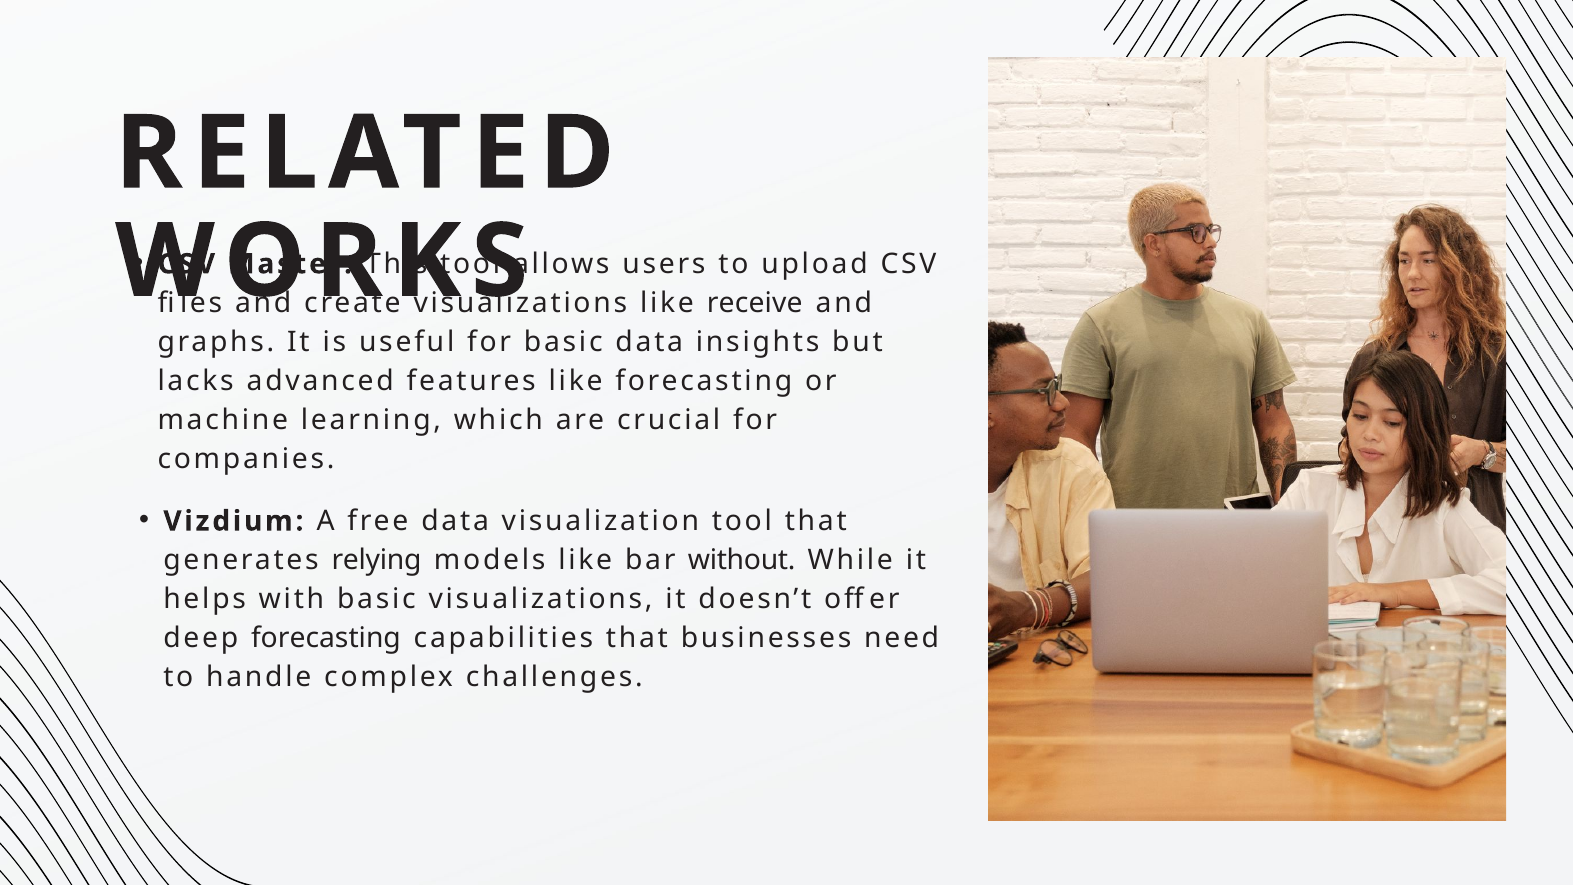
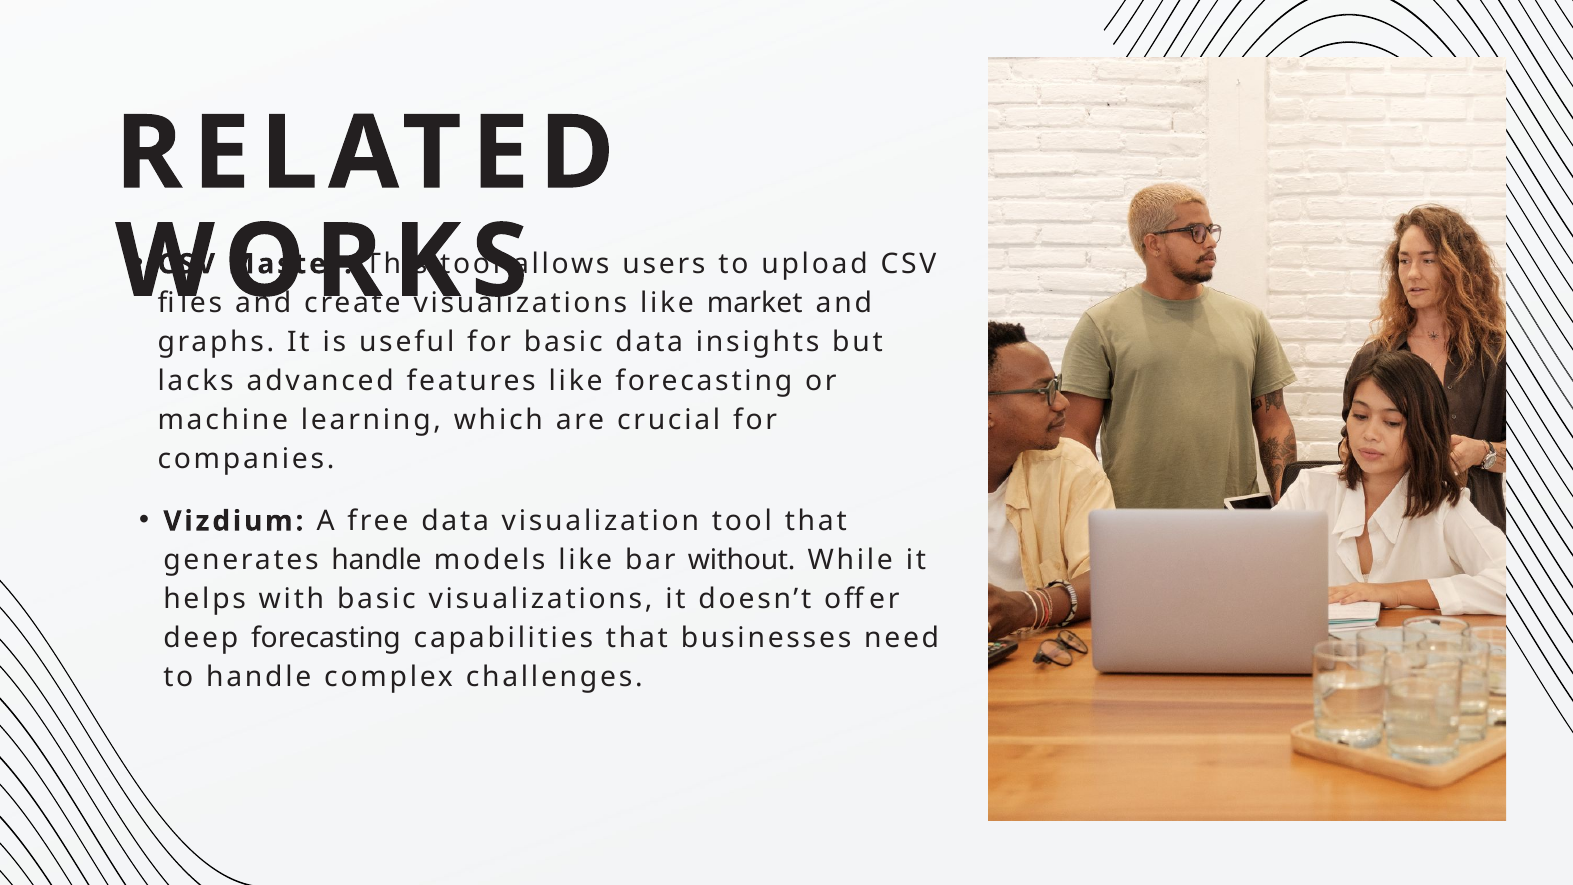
receive: receive -> market (755, 303)
generates relying: relying -> handle (376, 560)
